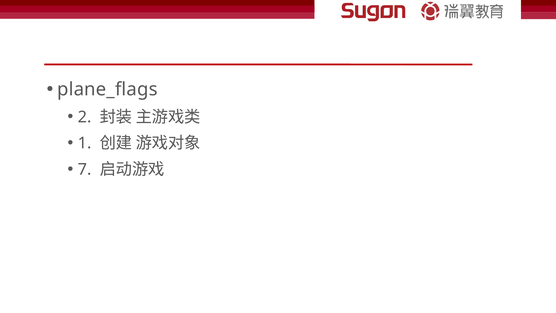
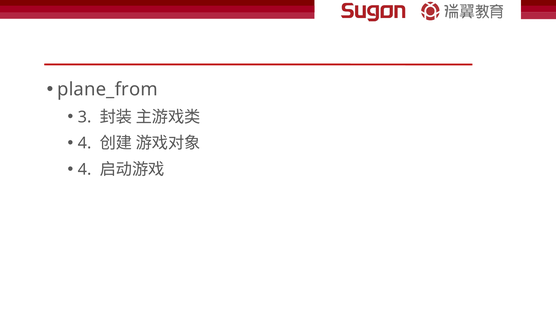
plane_flags: plane_flags -> plane_from (107, 89)
2: 2 -> 3 (85, 117)
1: 1 -> 4 (85, 143)
7: 7 -> 4 (85, 169)
